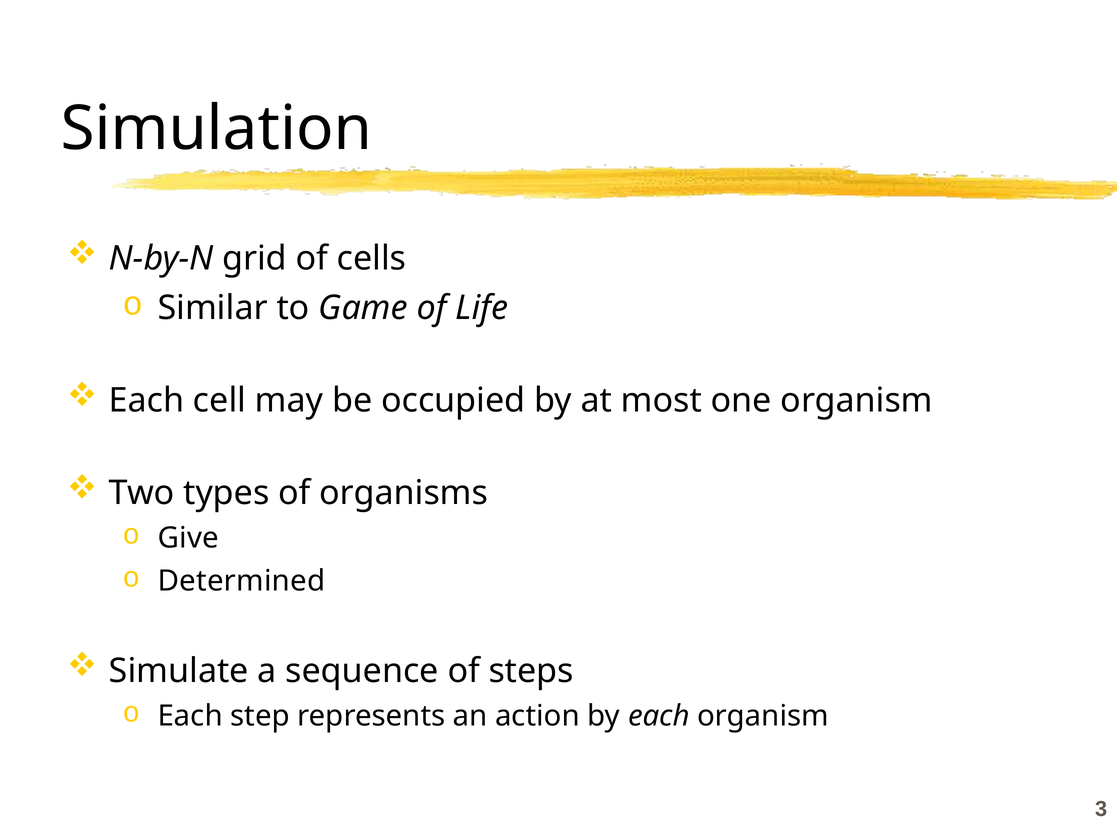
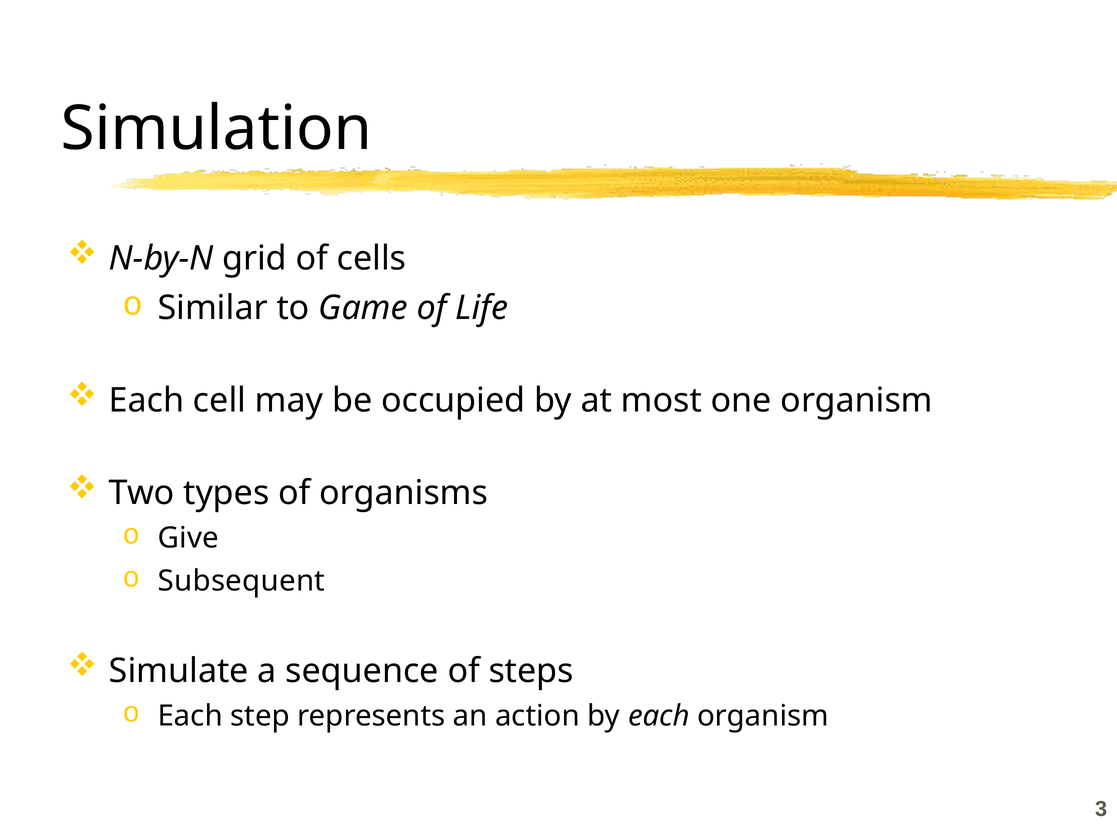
Determined: Determined -> Subsequent (241, 581)
